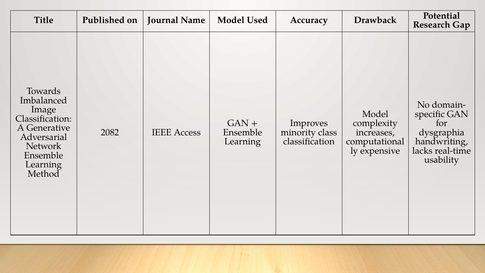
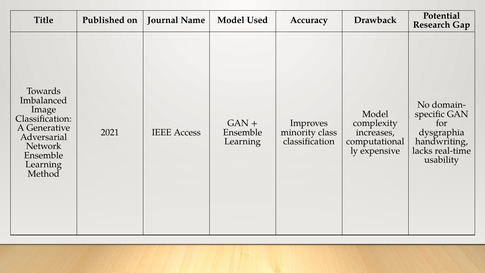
2082: 2082 -> 2021 (110, 132)
